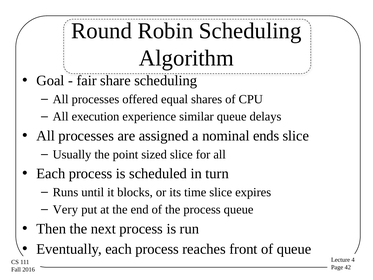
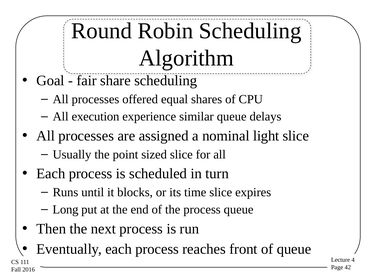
ends: ends -> light (266, 136)
Very: Very -> Long (65, 209)
